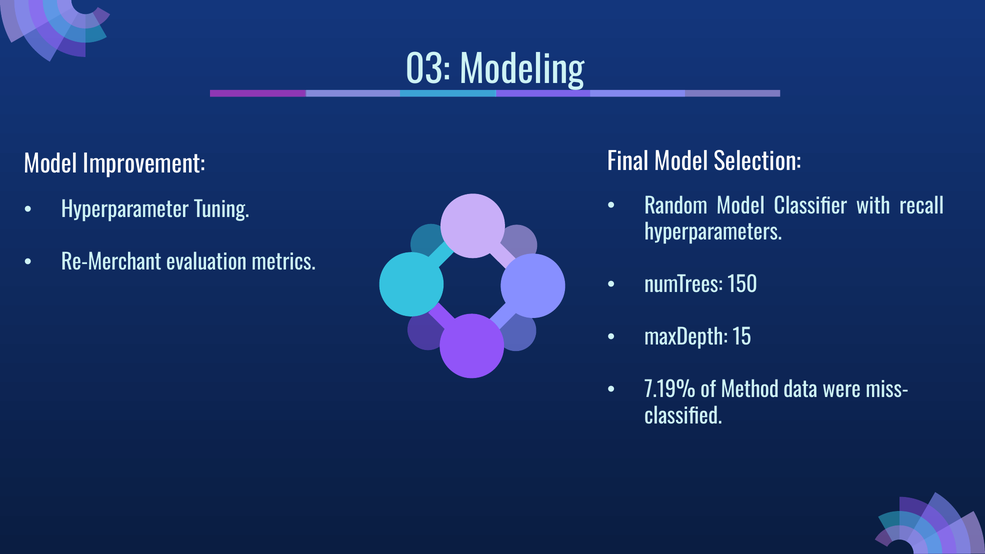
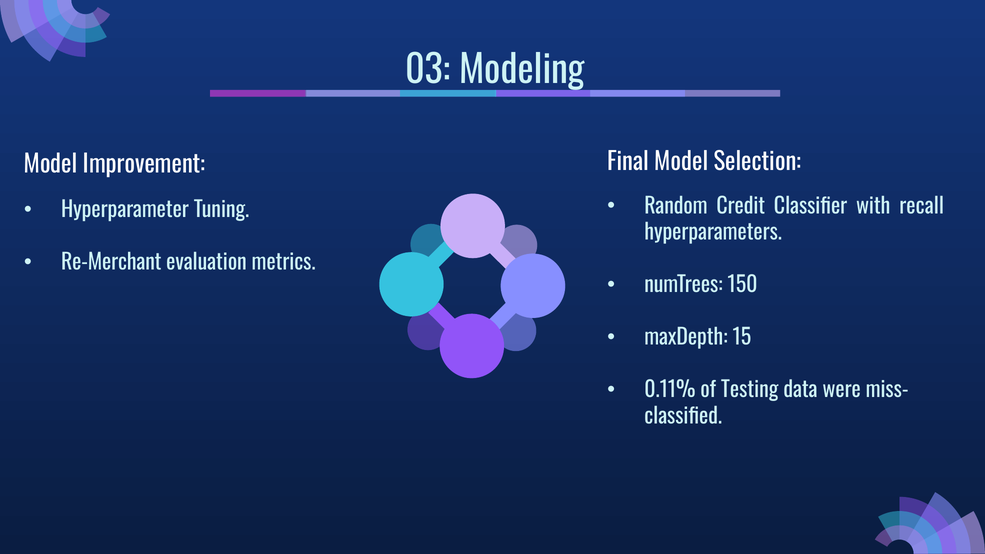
Random Model: Model -> Credit (741, 206)
7.19%: 7.19% -> 0.11% (670, 390)
Method: Method -> Testing (750, 390)
